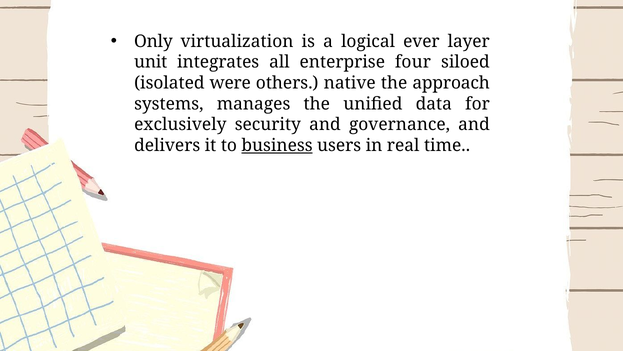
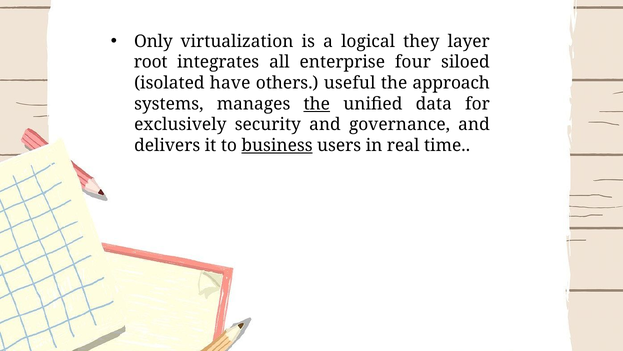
ever: ever -> they (421, 41)
unit: unit -> root (151, 62)
were: were -> have (230, 83)
native: native -> useful (350, 83)
the underline: none -> present (317, 104)
